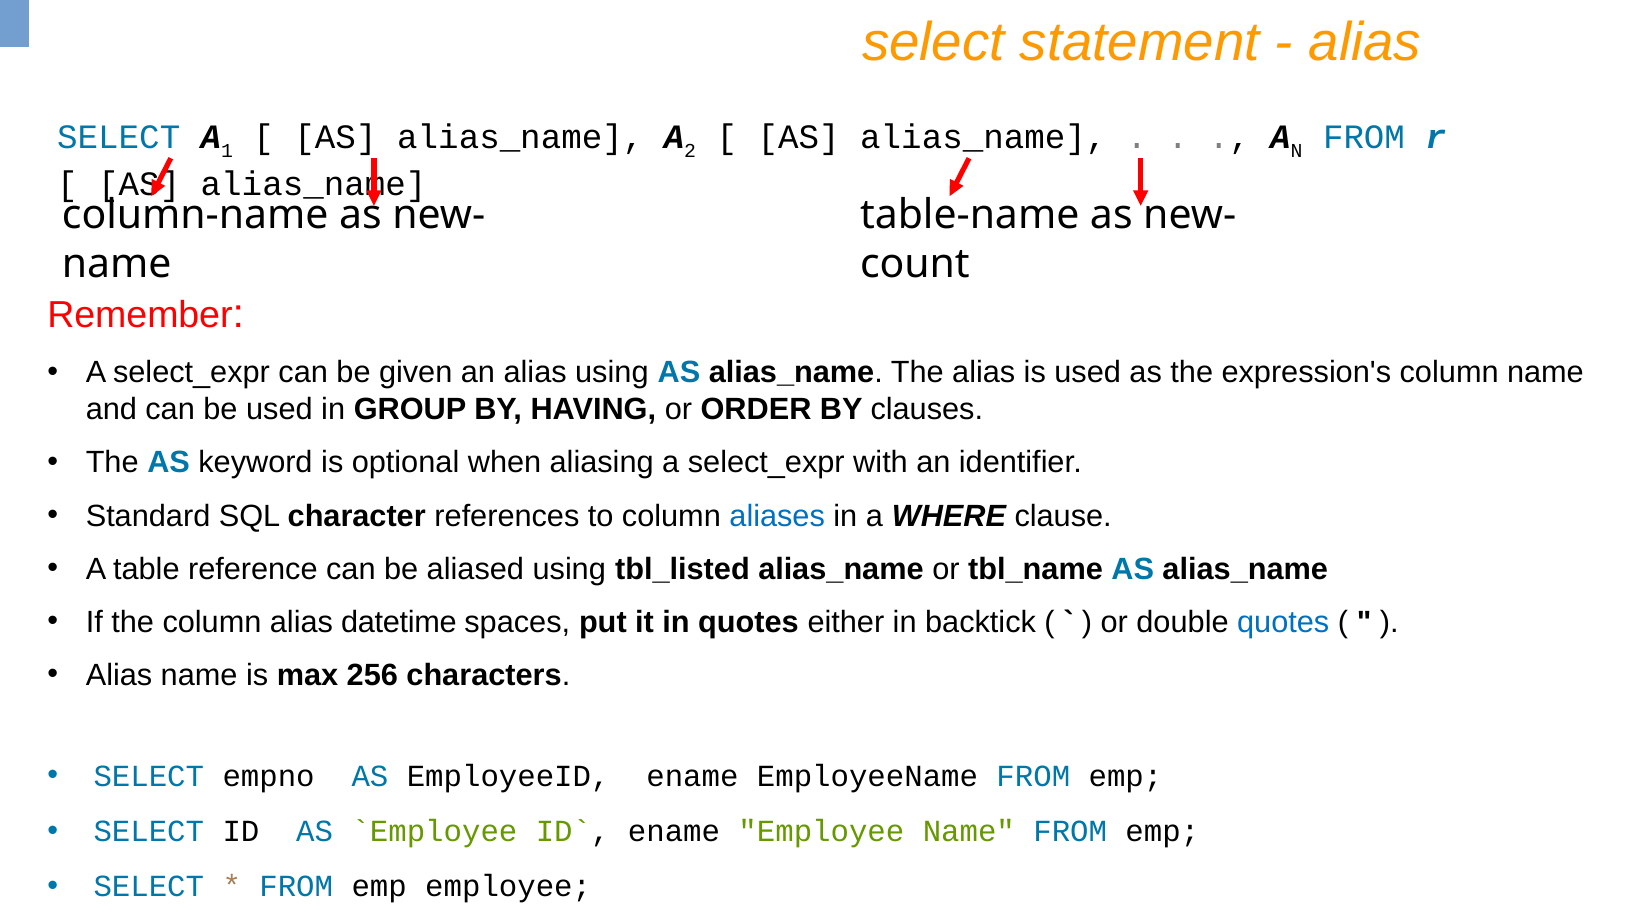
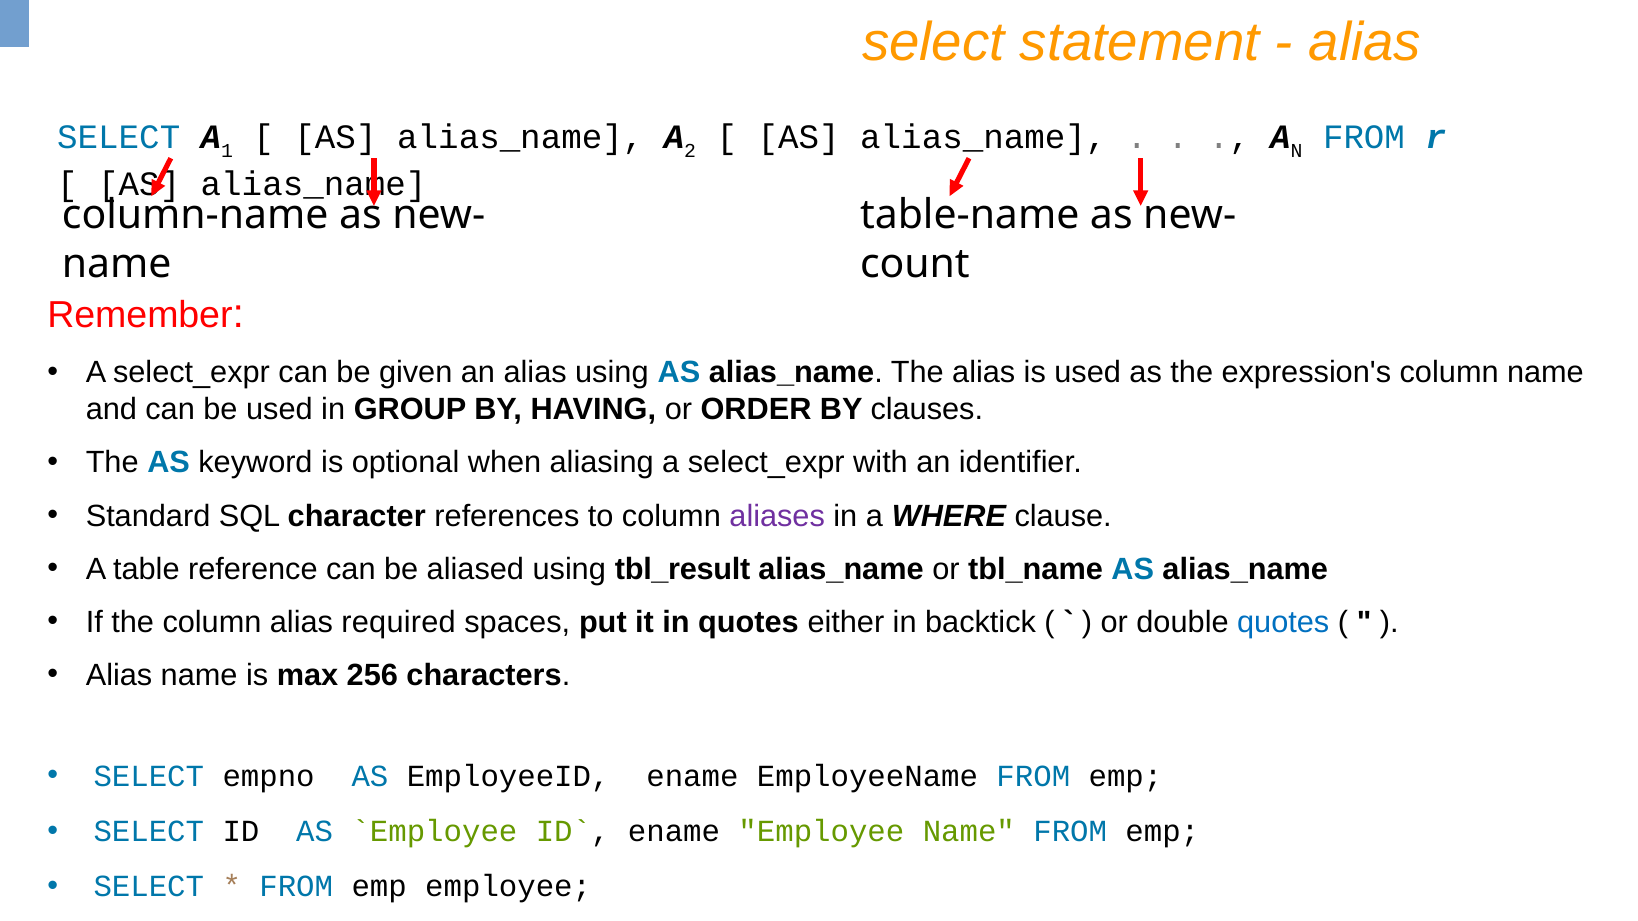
aliases colour: blue -> purple (777, 516)
tbl_listed: tbl_listed -> tbl_result (683, 569)
datetime: datetime -> required (399, 622)
